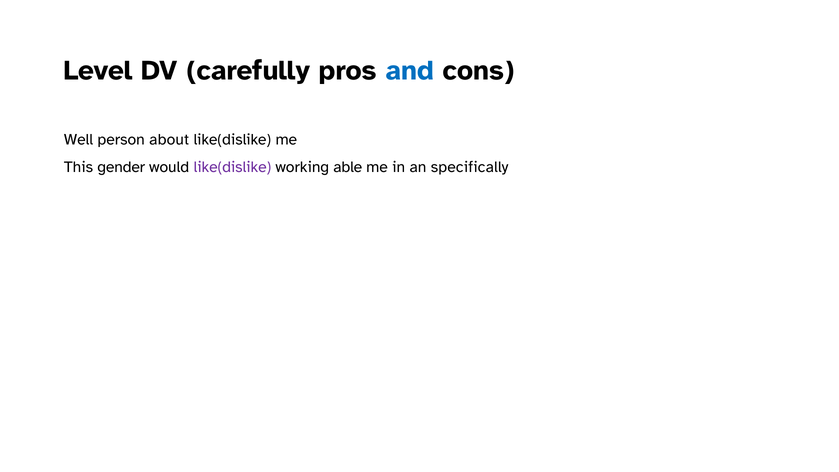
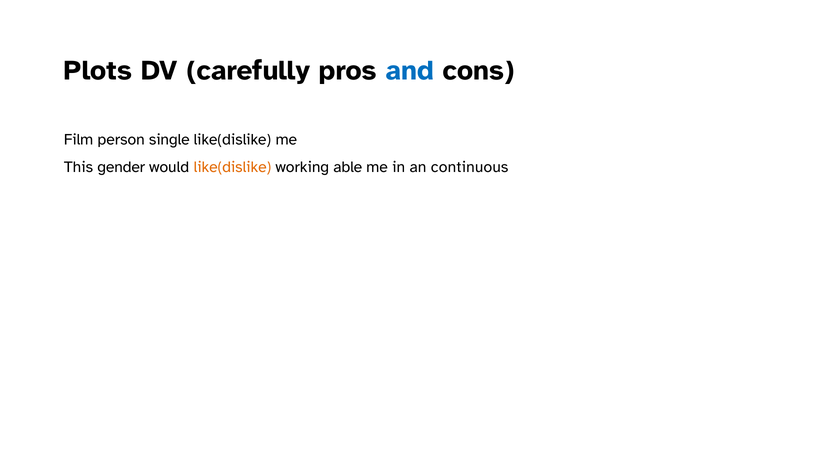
Level: Level -> Plots (98, 71)
Well: Well -> Film (79, 139)
about: about -> single (169, 139)
like(dislike colour: purple -> orange (232, 167)
specifically: specifically -> continuous (470, 167)
